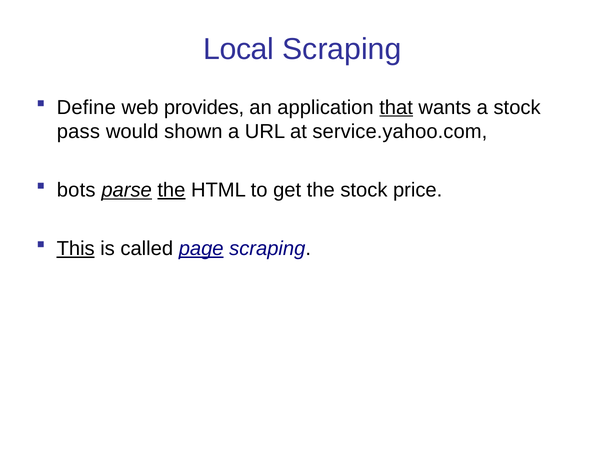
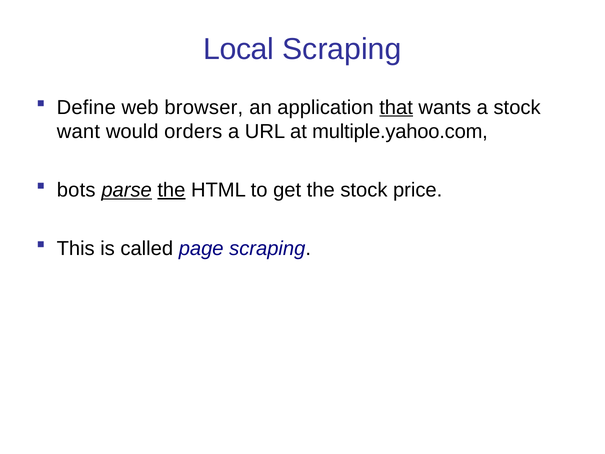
provides: provides -> browser (204, 107)
pass: pass -> want (78, 132)
shown: shown -> orders (193, 132)
service.yahoo.com: service.yahoo.com -> multiple.yahoo.com (400, 132)
This underline: present -> none (76, 248)
page underline: present -> none (201, 248)
